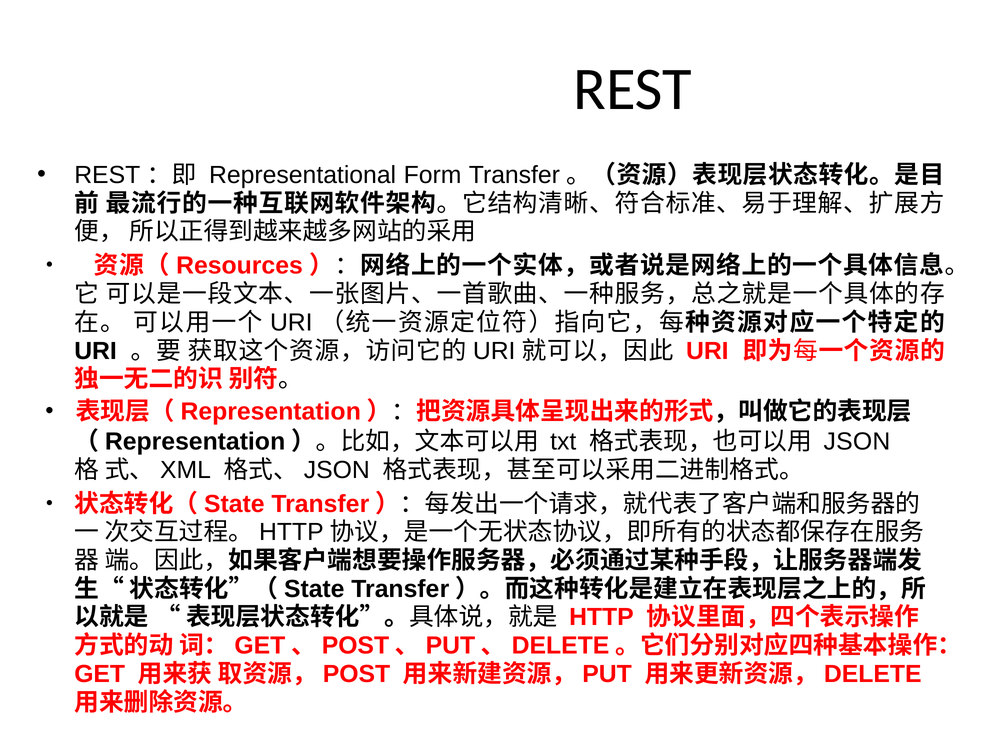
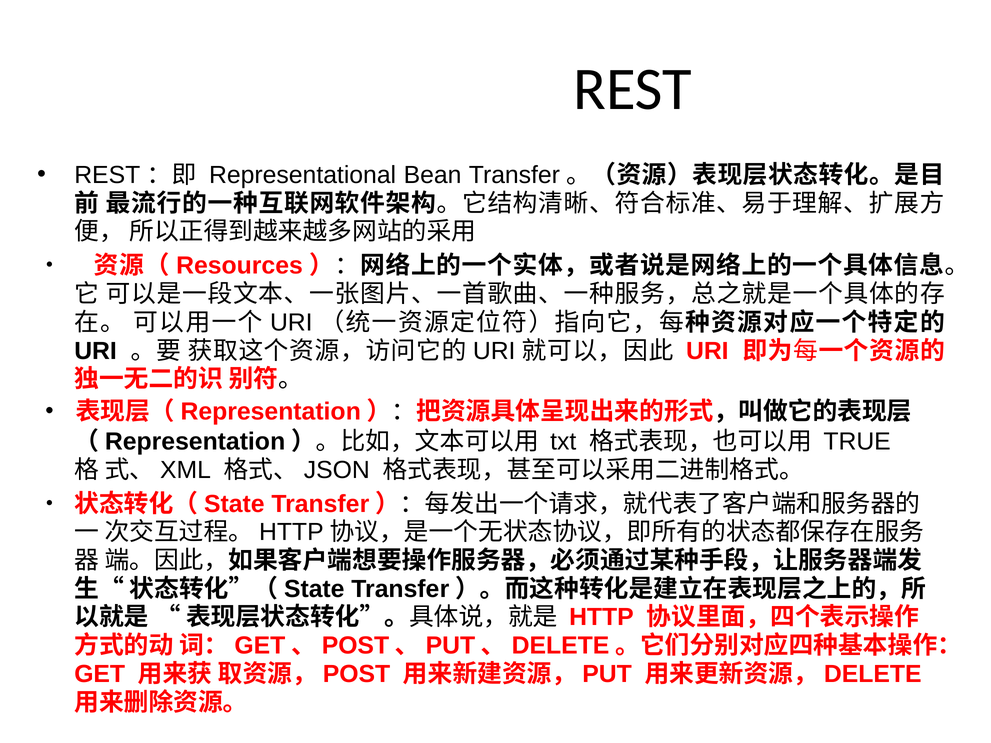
Form: Form -> Bean (433, 175)
JSON: JSON -> TRUE (857, 442)
